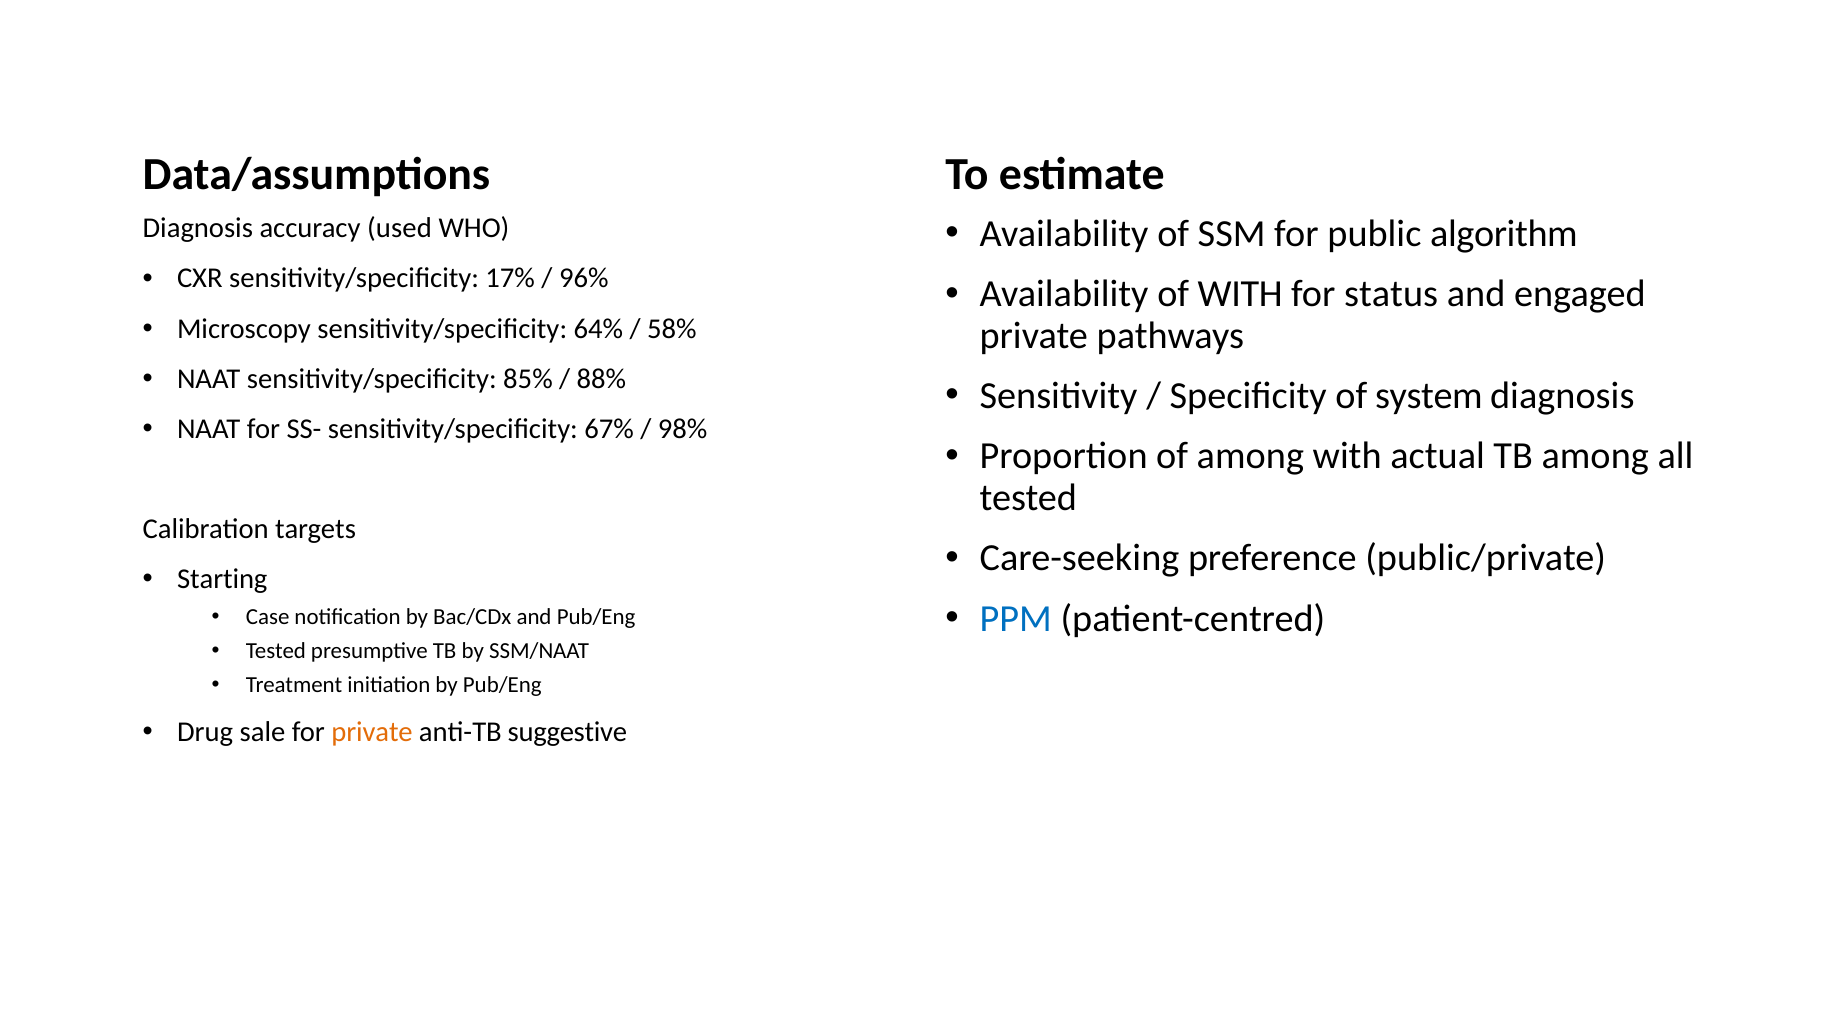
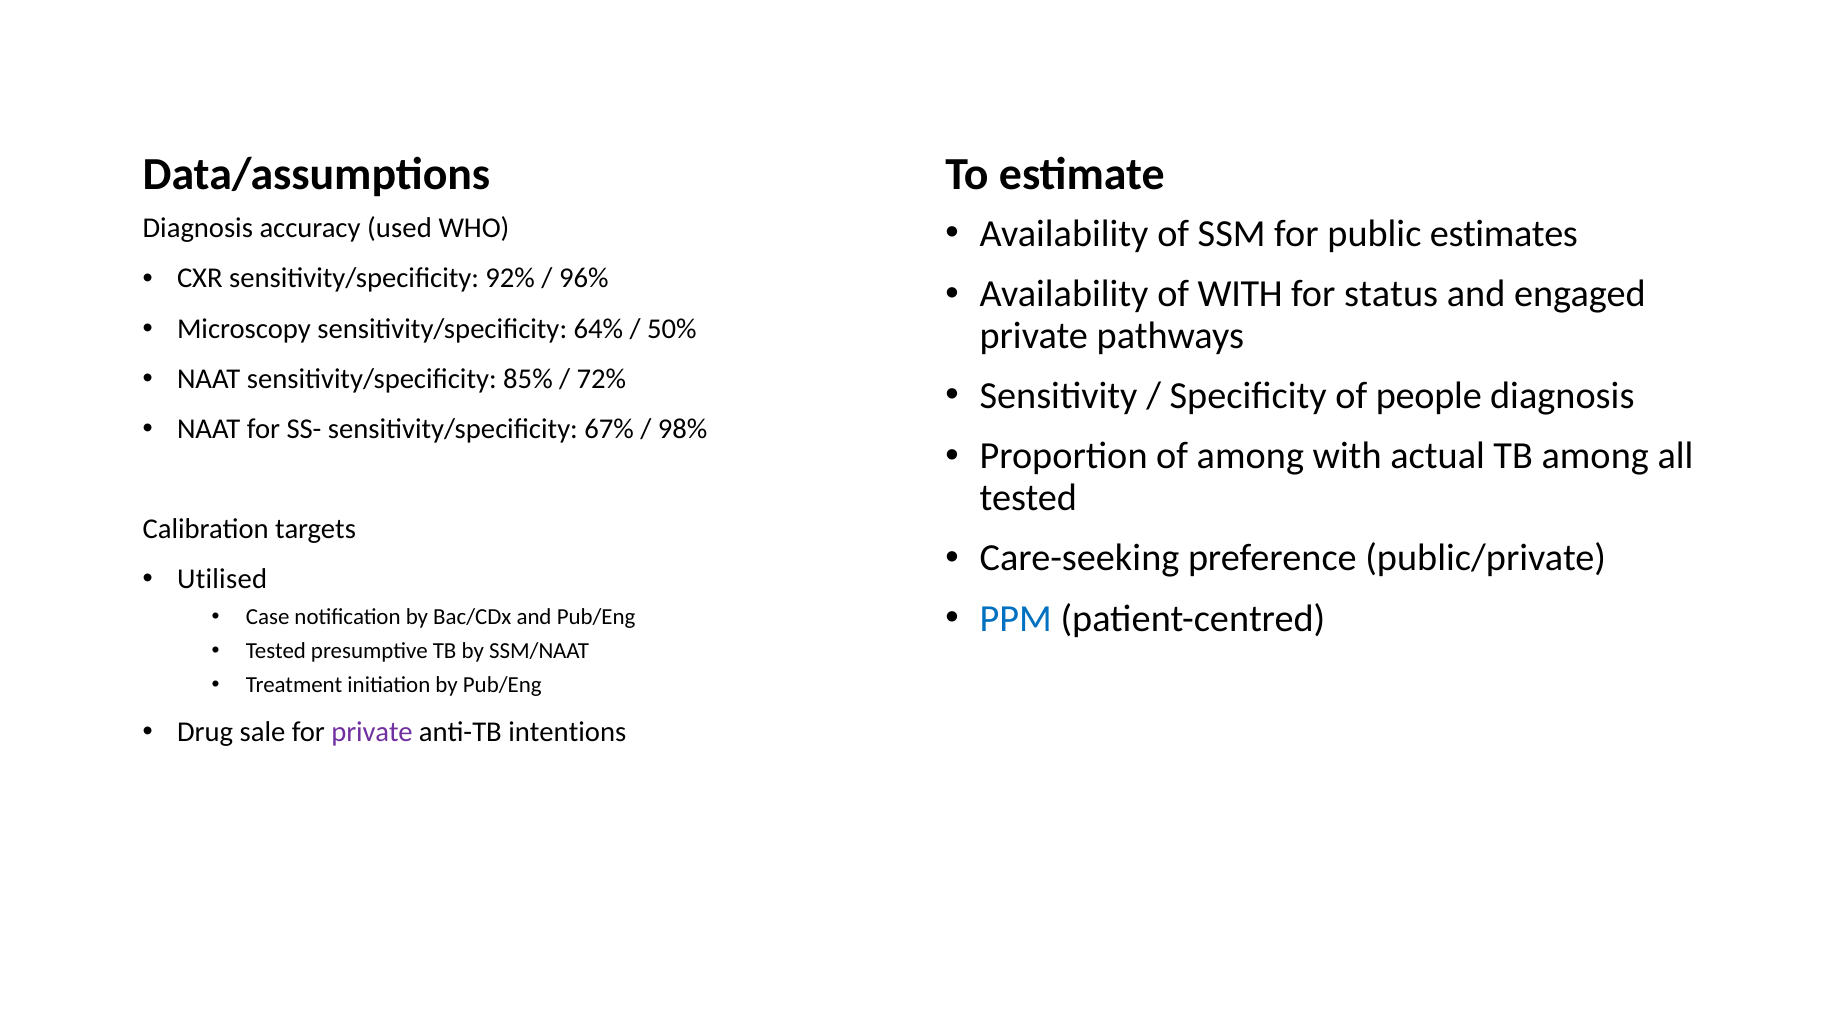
algorithm: algorithm -> estimates (1504, 234)
17%: 17% -> 92% (510, 279)
58%: 58% -> 50% (672, 329)
88%: 88% -> 72% (601, 379)
system: system -> people (1429, 396)
Starting: Starting -> Utilised (222, 579)
private colour: orange -> purple (372, 732)
suggestive: suggestive -> intentions (567, 732)
